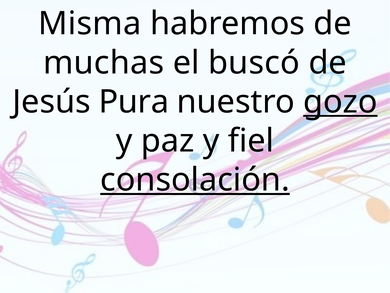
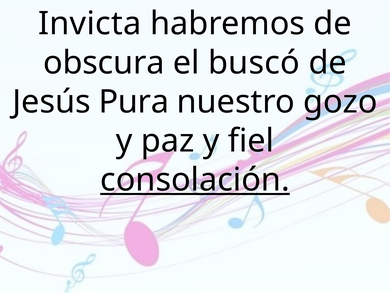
Misma: Misma -> Invicta (90, 24)
muchas: muchas -> obscura (104, 63)
gozo underline: present -> none (340, 102)
